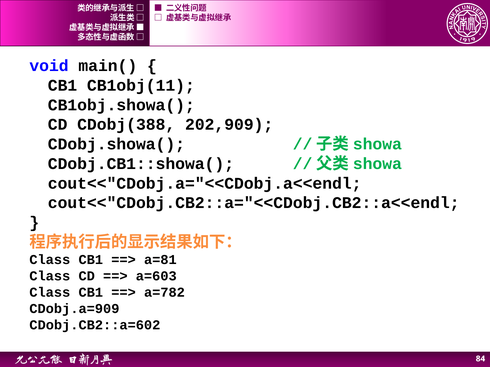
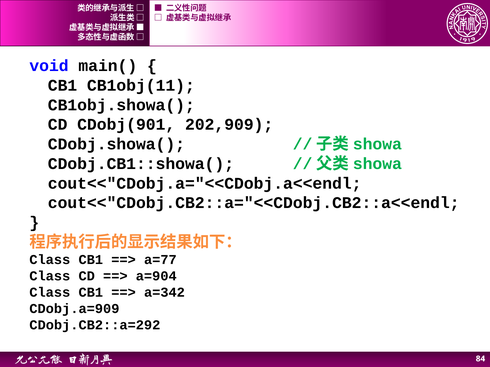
CDobj(388: CDobj(388 -> CDobj(901 (126, 125)
a=81: a=81 -> a=77 (160, 260)
a=603: a=603 -> a=904 (156, 276)
a=782: a=782 -> a=342 (164, 293)
CDobj.CB2::a=602: CDobj.CB2::a=602 -> CDobj.CB2::a=292 (95, 325)
